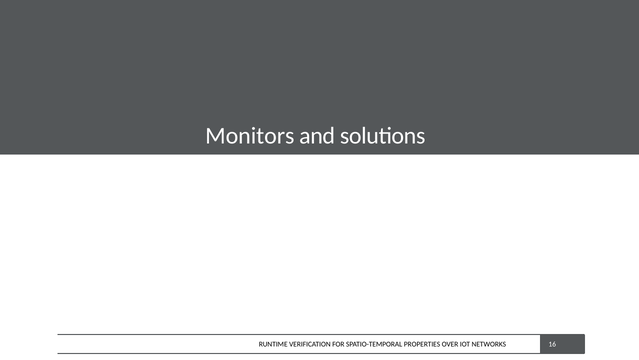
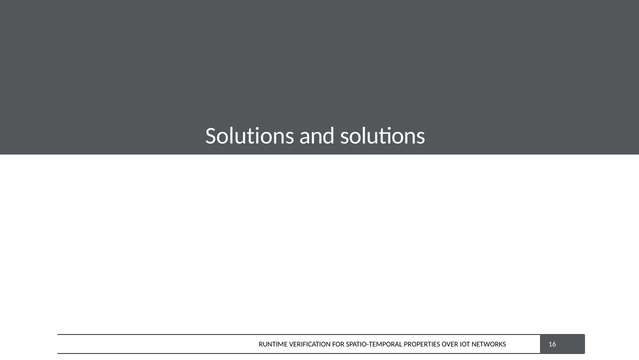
Monitors: Monitors -> Solutions (250, 135)
